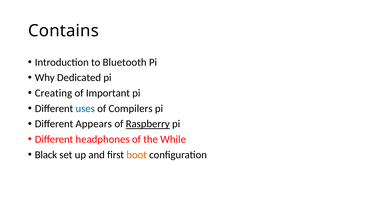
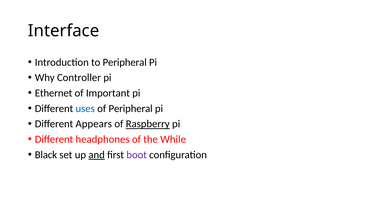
Contains: Contains -> Interface (64, 31)
to Bluetooth: Bluetooth -> Peripheral (125, 62)
Dedicated: Dedicated -> Controller (79, 77)
Creating: Creating -> Ethernet (54, 93)
of Compilers: Compilers -> Peripheral (131, 108)
and underline: none -> present (97, 154)
boot colour: orange -> purple (137, 154)
